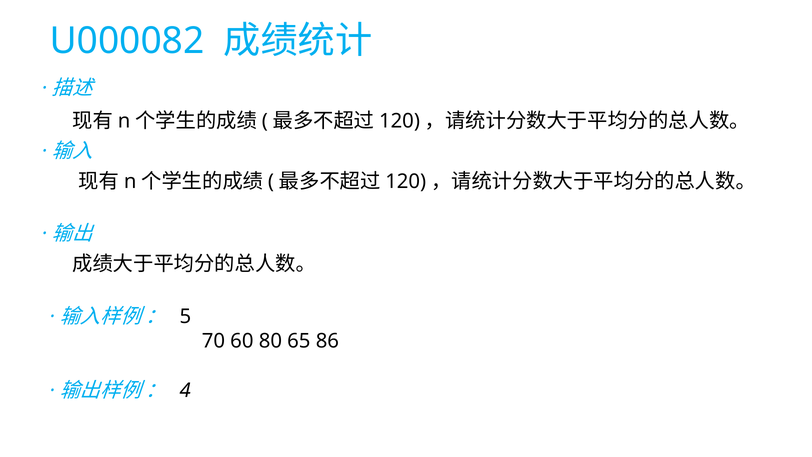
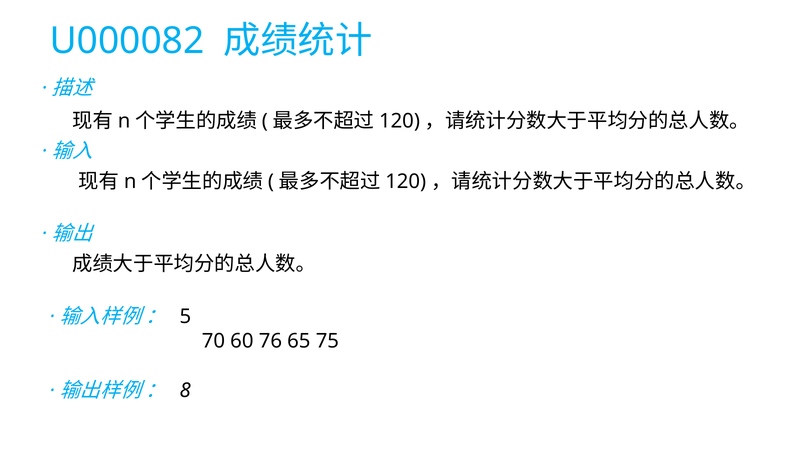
80: 80 -> 76 (270, 341)
86: 86 -> 75 (327, 341)
4: 4 -> 8 (185, 390)
